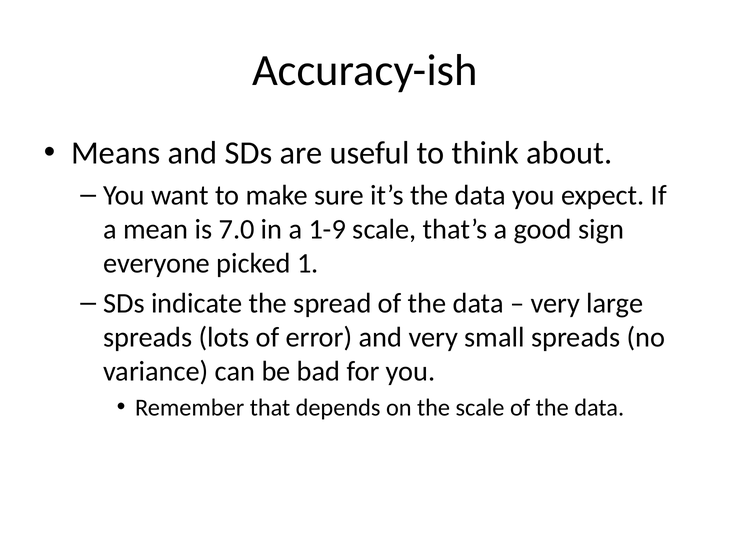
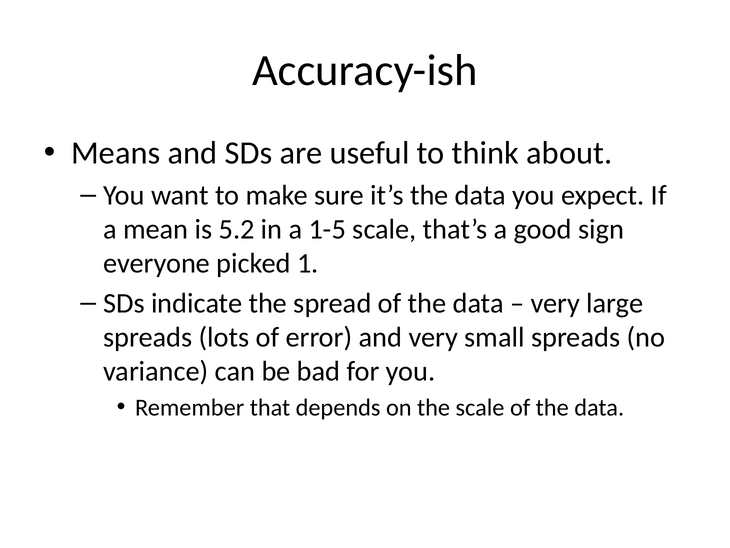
7.0: 7.0 -> 5.2 (237, 229)
1-9: 1-9 -> 1-5 (327, 229)
